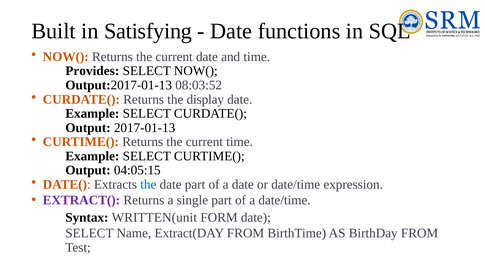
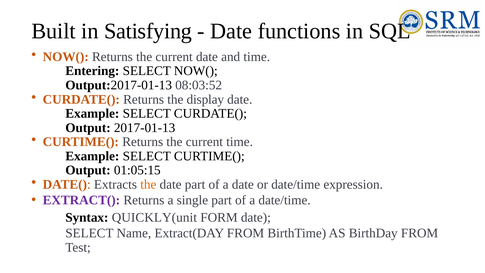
Provides: Provides -> Entering (92, 71)
04:05:15: 04:05:15 -> 01:05:15 (137, 170)
the colour: blue -> orange (148, 184)
WRITTEN(unit: WRITTEN(unit -> QUICKLY(unit (154, 217)
